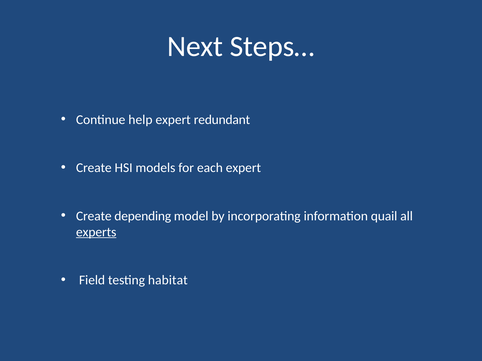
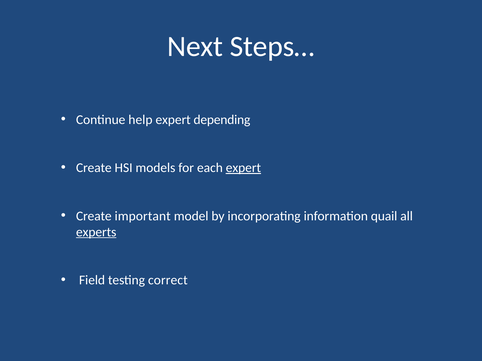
redundant: redundant -> depending (222, 120)
expert underline: none -> present (243, 168)
depending: depending -> important (143, 216)
habitat: habitat -> correct (168, 281)
